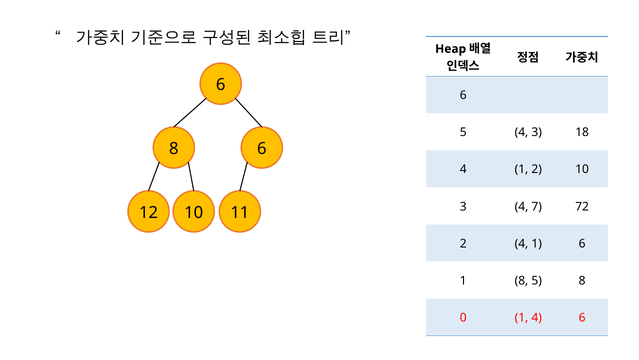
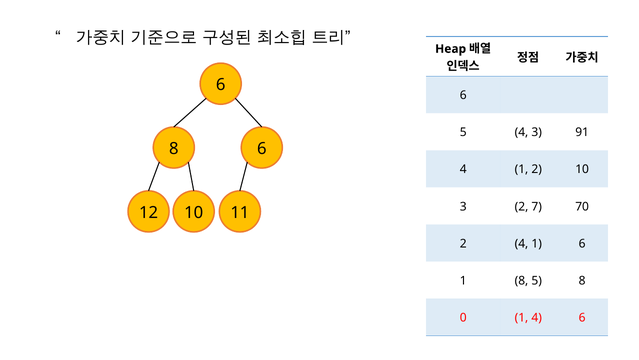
18: 18 -> 91 (582, 132)
3 4: 4 -> 2 (522, 206)
72: 72 -> 70 (582, 206)
